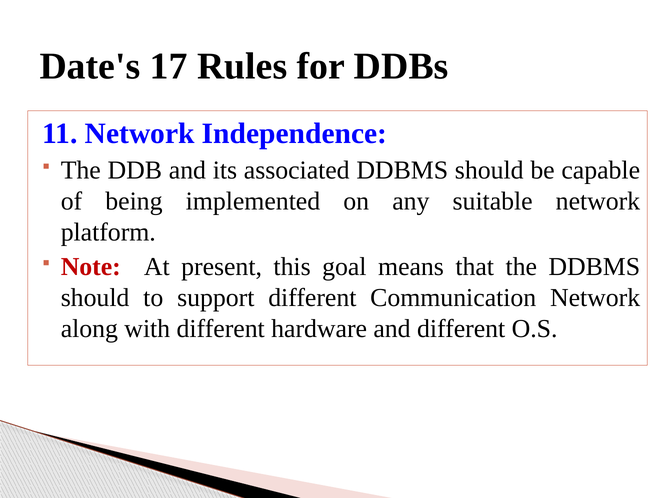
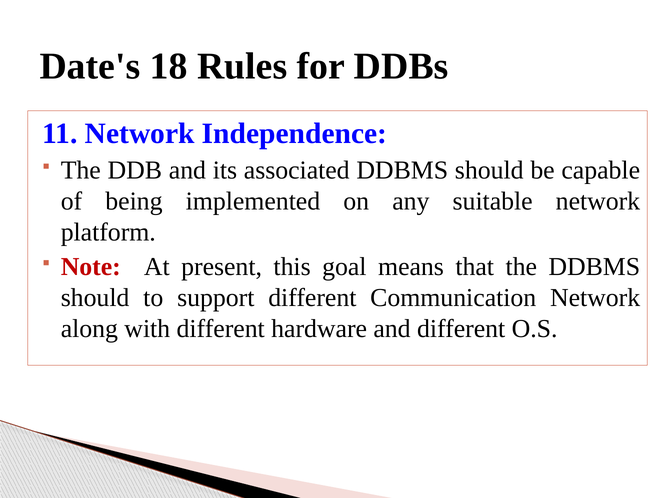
17: 17 -> 18 (169, 66)
